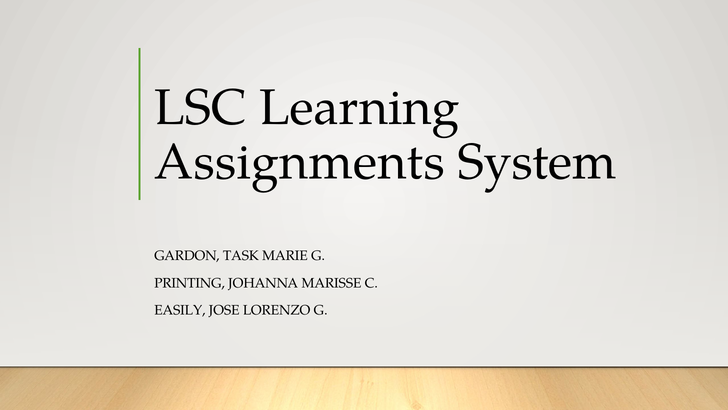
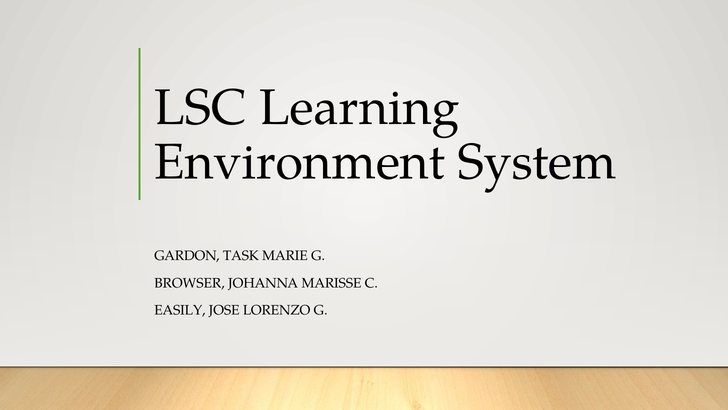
Assignments: Assignments -> Environment (300, 162)
PRINTING: PRINTING -> BROWSER (190, 283)
